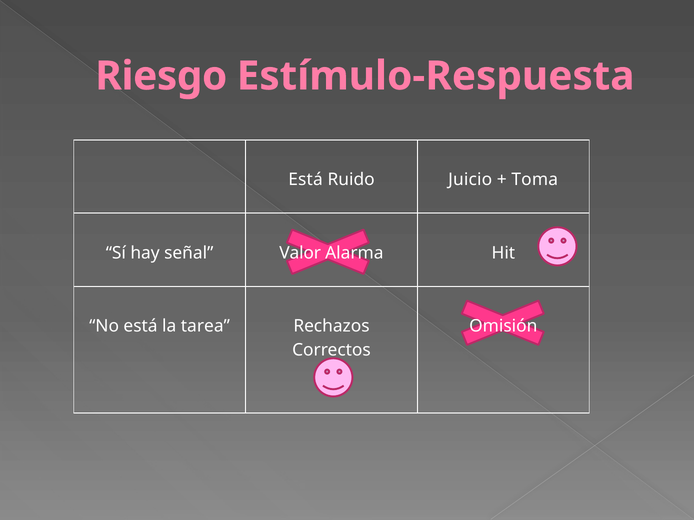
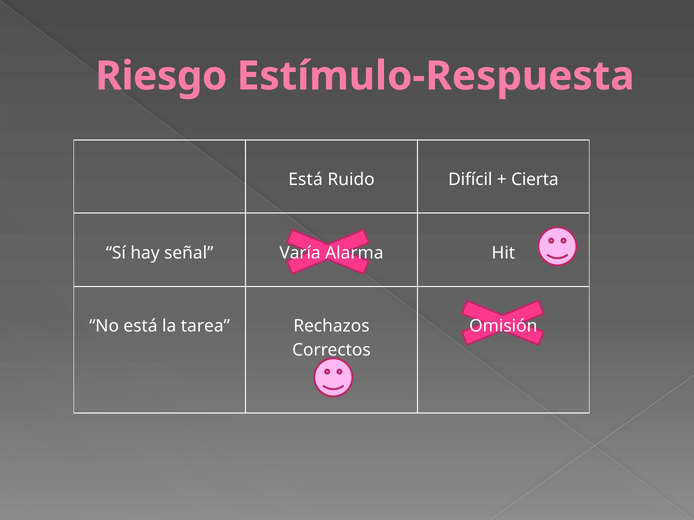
Juicio: Juicio -> Difícil (470, 180)
Toma: Toma -> Cierta (535, 180)
Valor: Valor -> Varía (300, 253)
